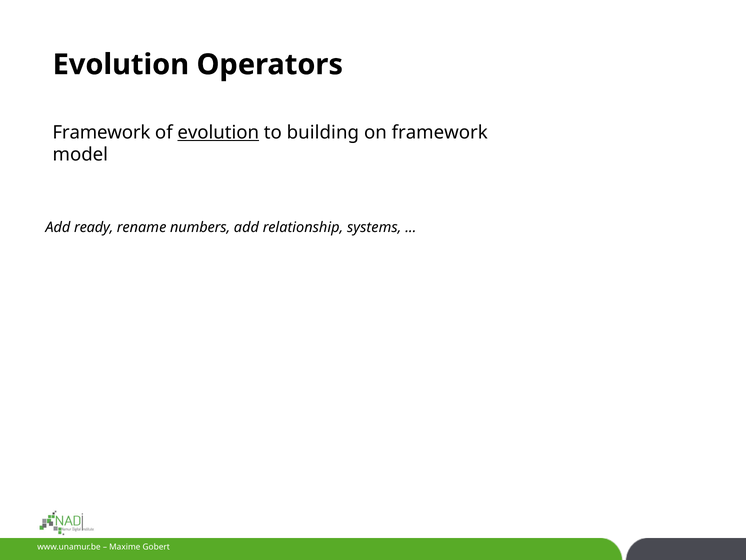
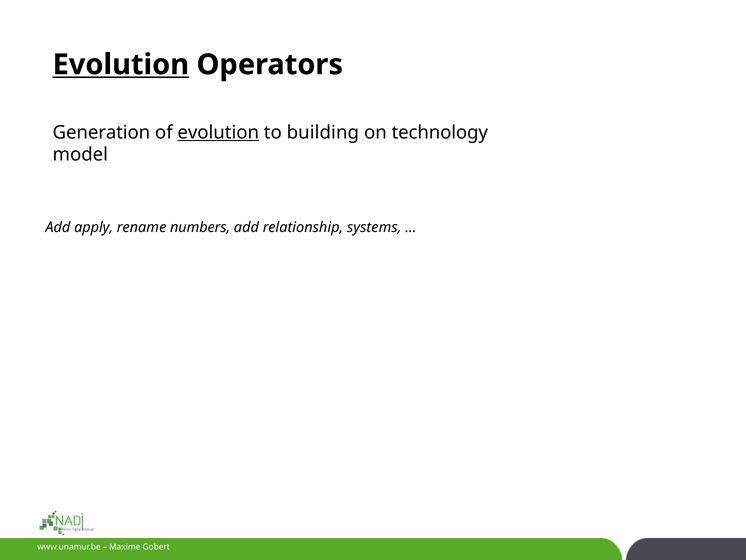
Evolution underline: none -> present (121, 65)
Framework: Framework -> Generation (101, 132)
on framework: framework -> technology (440, 132)
ready: ready -> apply (94, 227)
